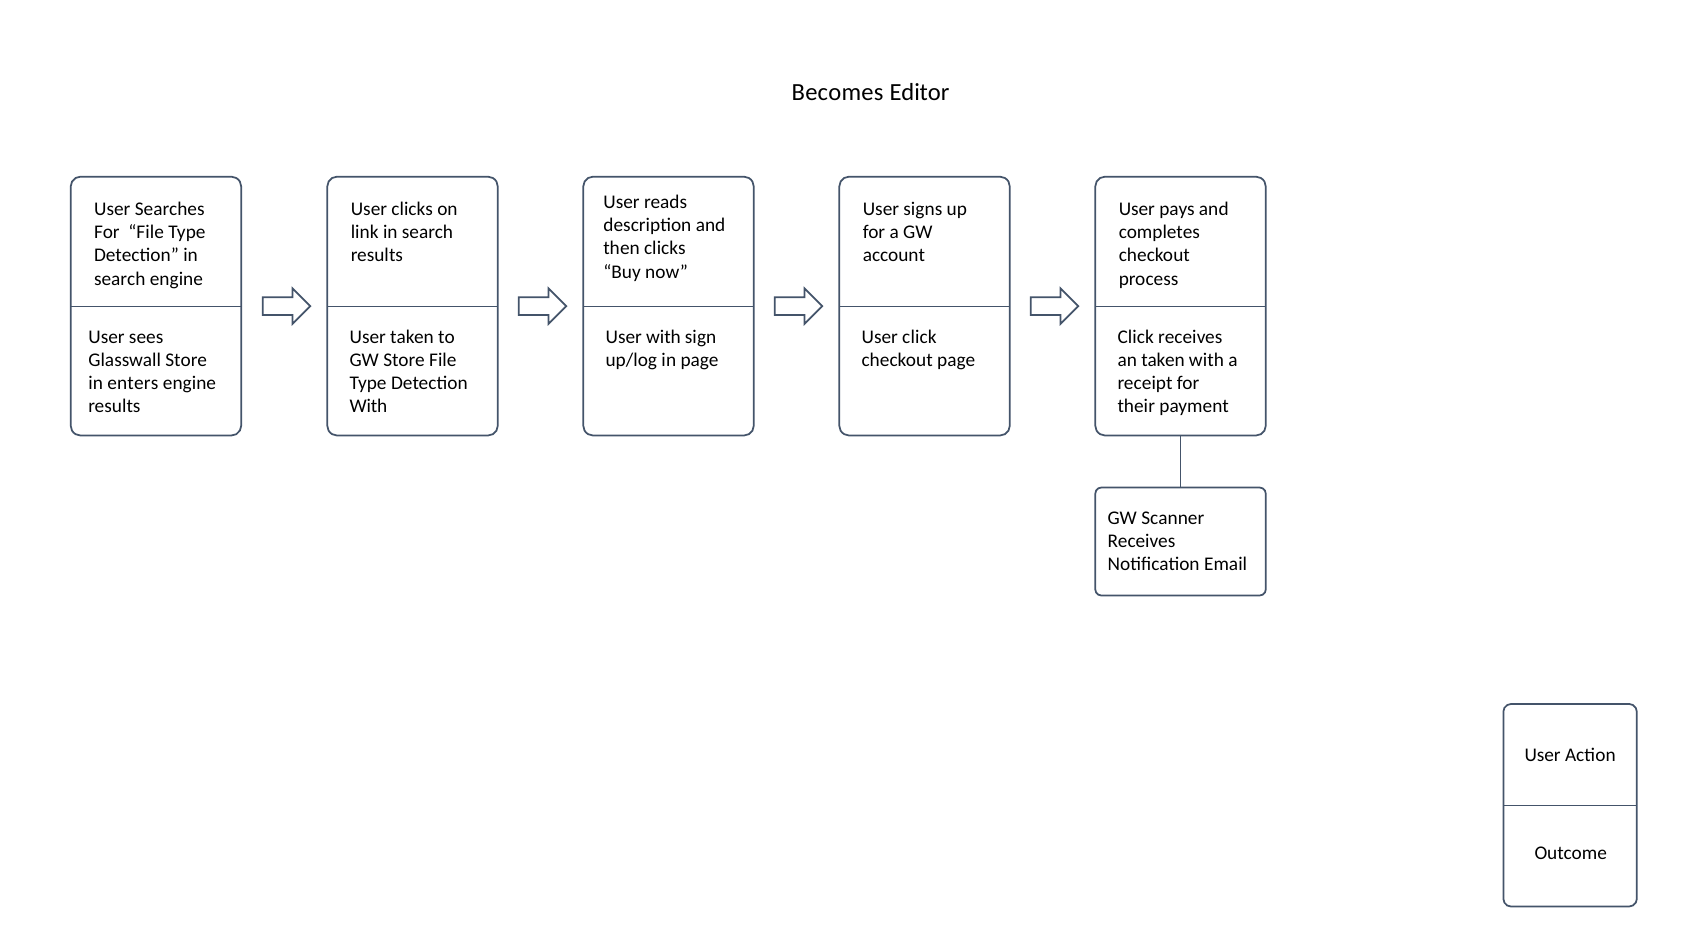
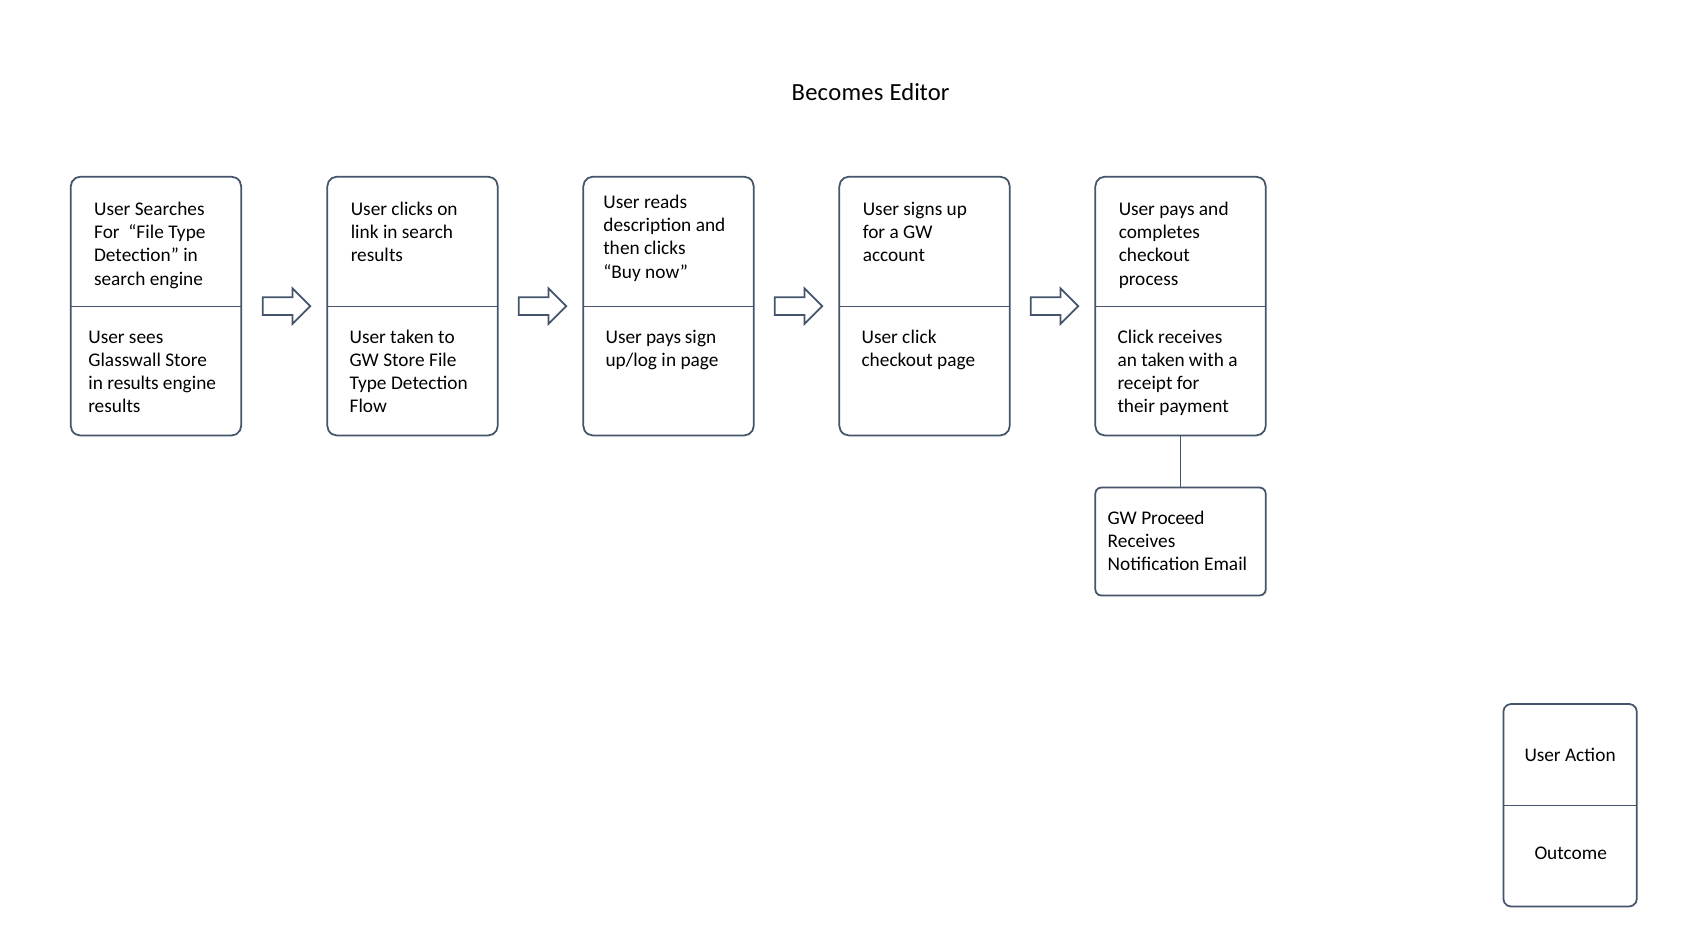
with: with -> pays (664, 336)
in enters: enters -> results (133, 383)
With: With -> Flow (368, 406)
Scanner: Scanner -> Proceed (1173, 518)
